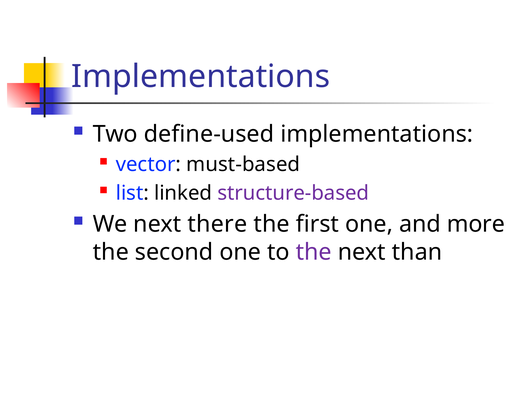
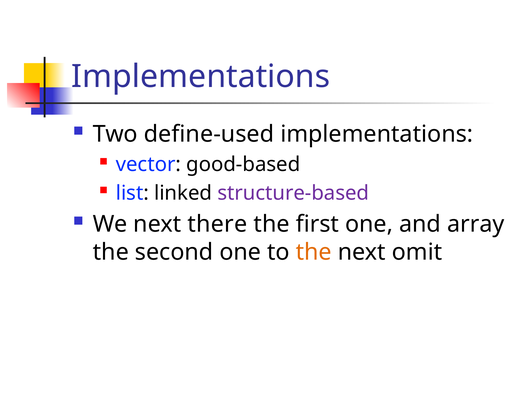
must-based: must-based -> good-based (243, 164)
more: more -> array (476, 224)
the colour: purple -> orange (314, 252)
than: than -> omit (417, 252)
